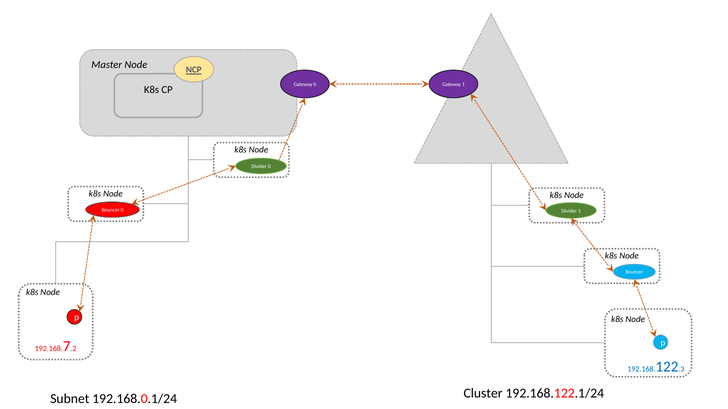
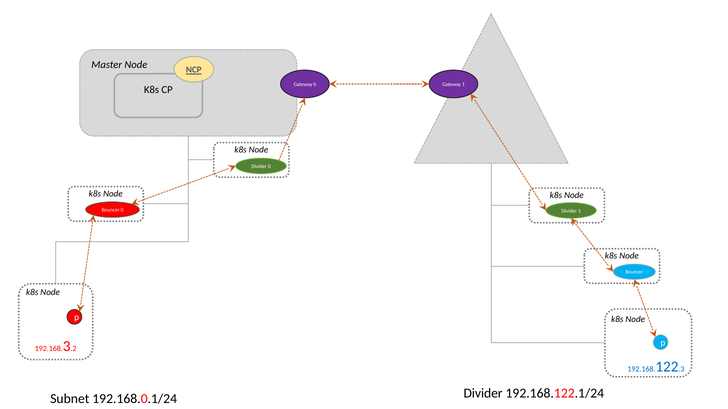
7: 7 -> 3 (67, 346)
192.168.0.1/24 Cluster: Cluster -> Divider (483, 394)
